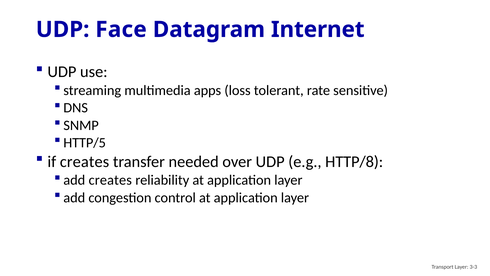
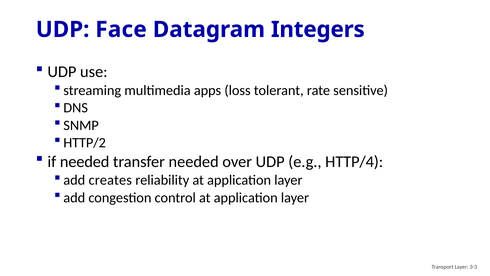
Internet: Internet -> Integers (318, 29)
HTTP/5: HTTP/5 -> HTTP/2 (85, 143)
if creates: creates -> needed (85, 161)
HTTP/8: HTTP/8 -> HTTP/4 (354, 161)
